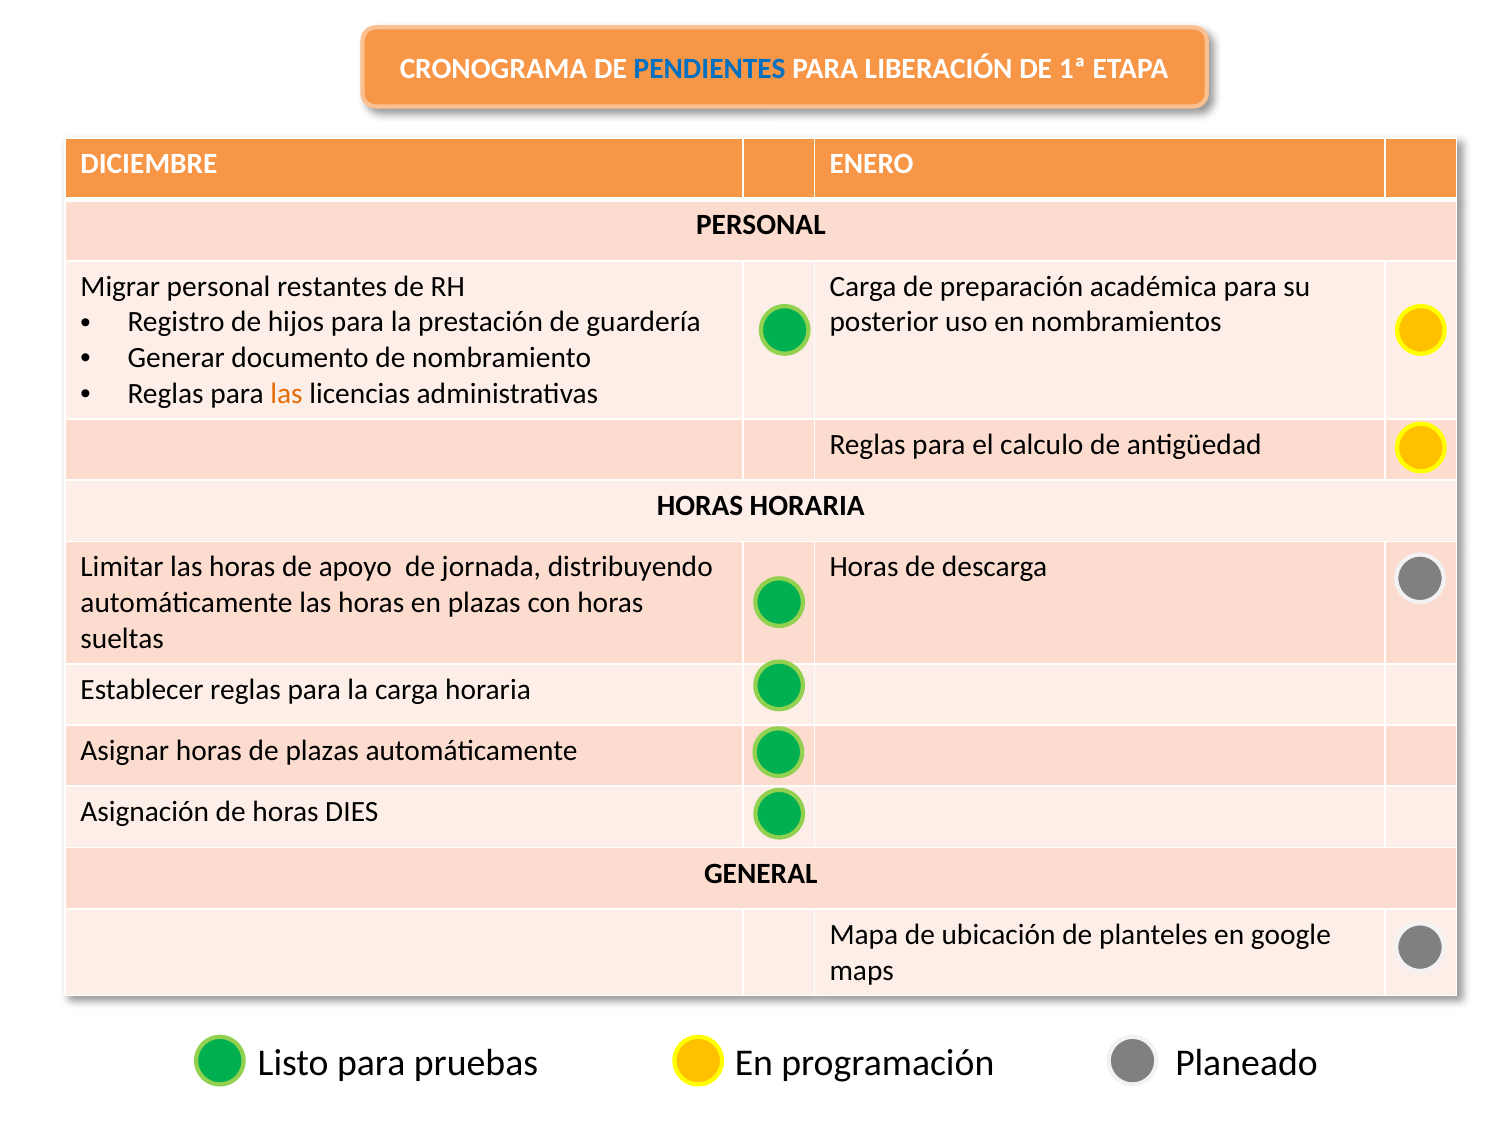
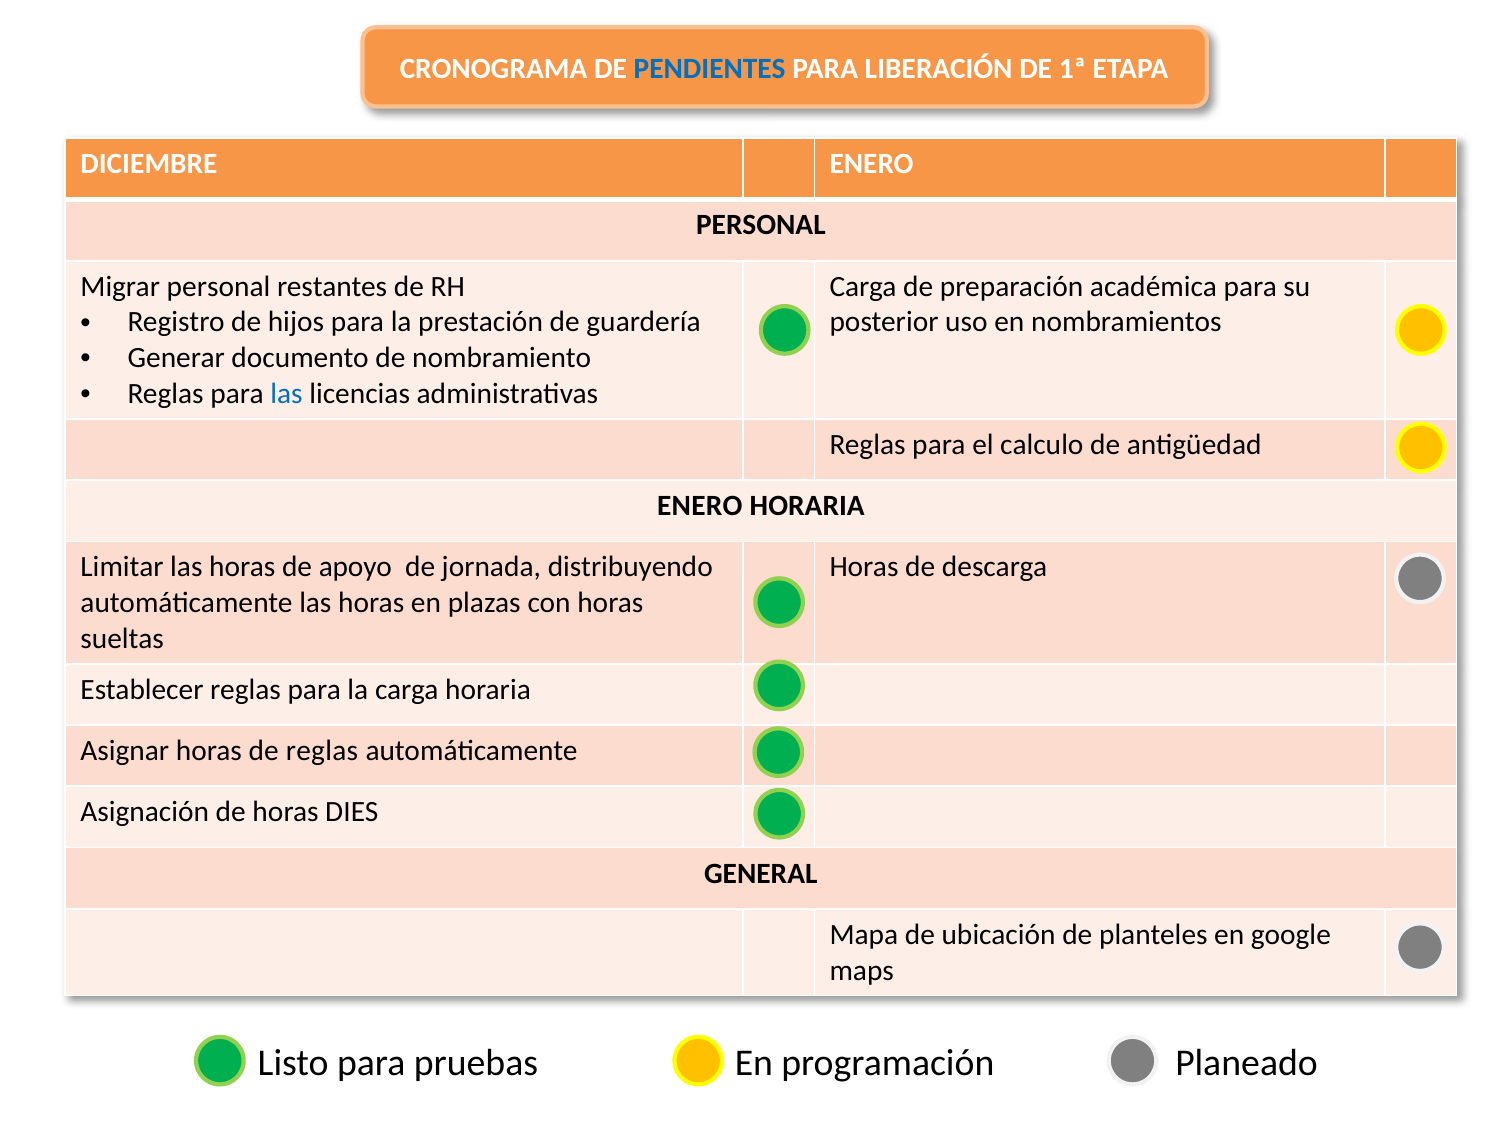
las colour: orange -> blue (287, 394)
HORAS: HORAS -> ENERO (700, 506)
de plazas: plazas -> reglas (322, 751)
